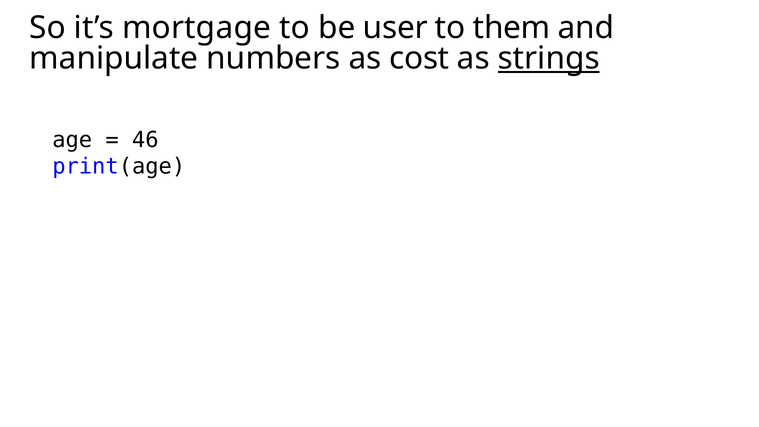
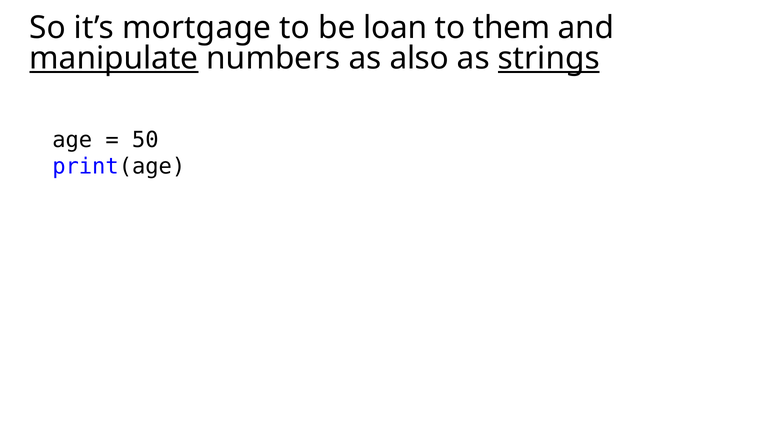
user: user -> loan (395, 28)
manipulate underline: none -> present (114, 58)
cost: cost -> also (419, 58)
46: 46 -> 50 (145, 140)
